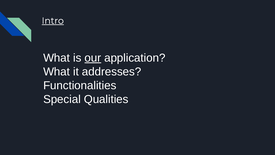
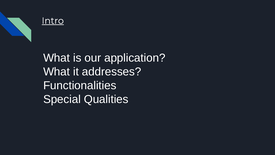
our underline: present -> none (93, 58)
